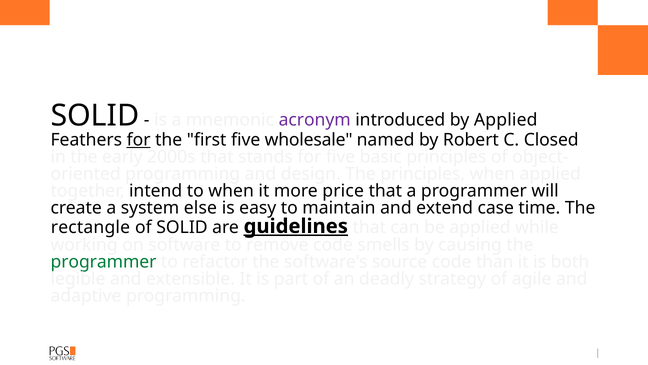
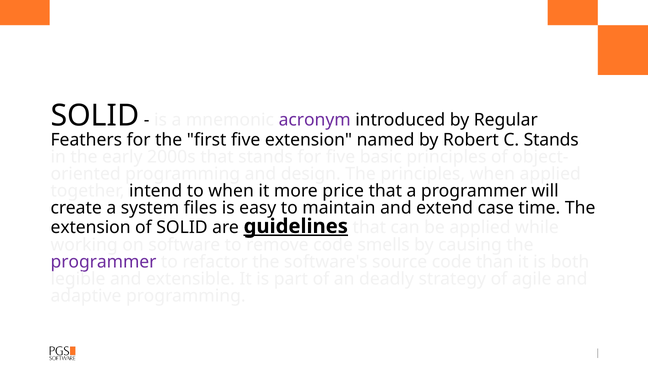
by Applied: Applied -> Regular (506, 120)
for underline: present -> none (139, 140)
five wholesale: wholesale -> extension (309, 140)
C Closed: Closed -> Stands (551, 140)
else: else -> files (200, 208)
rectangle: rectangle -> extension (91, 227)
programmer colour: green -> purple (103, 262)
